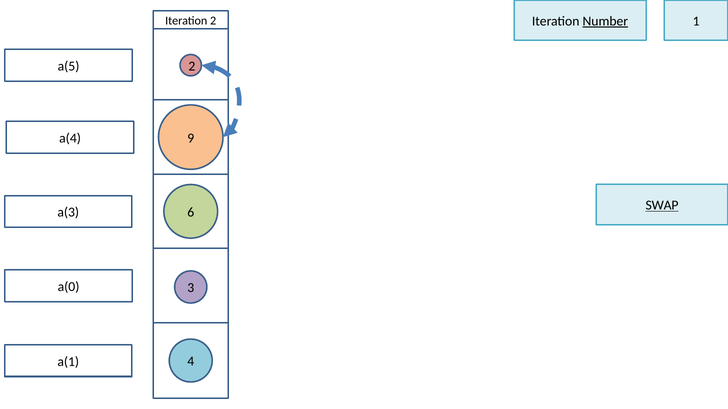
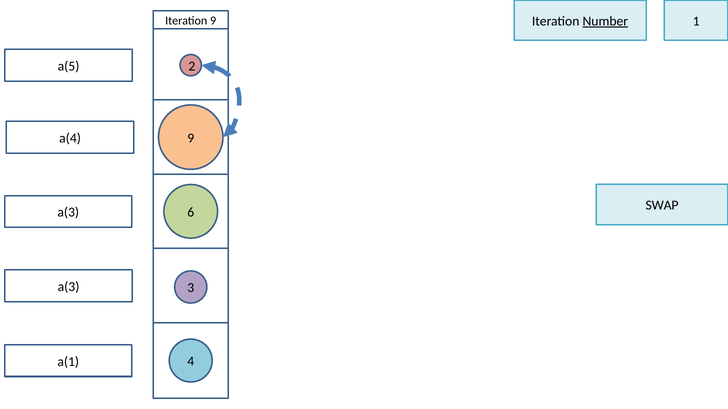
Iteration 2: 2 -> 9 (213, 21)
SWAP underline: present -> none (662, 206)
a(0: a(0 -> a(3 (69, 287)
